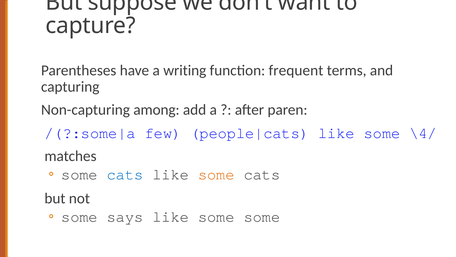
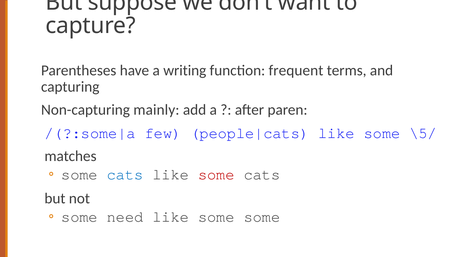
among: among -> mainly (156, 110)
\4/: \4/ -> \5/ (423, 133)
some colour: orange -> red (216, 174)
says: says -> need (125, 217)
